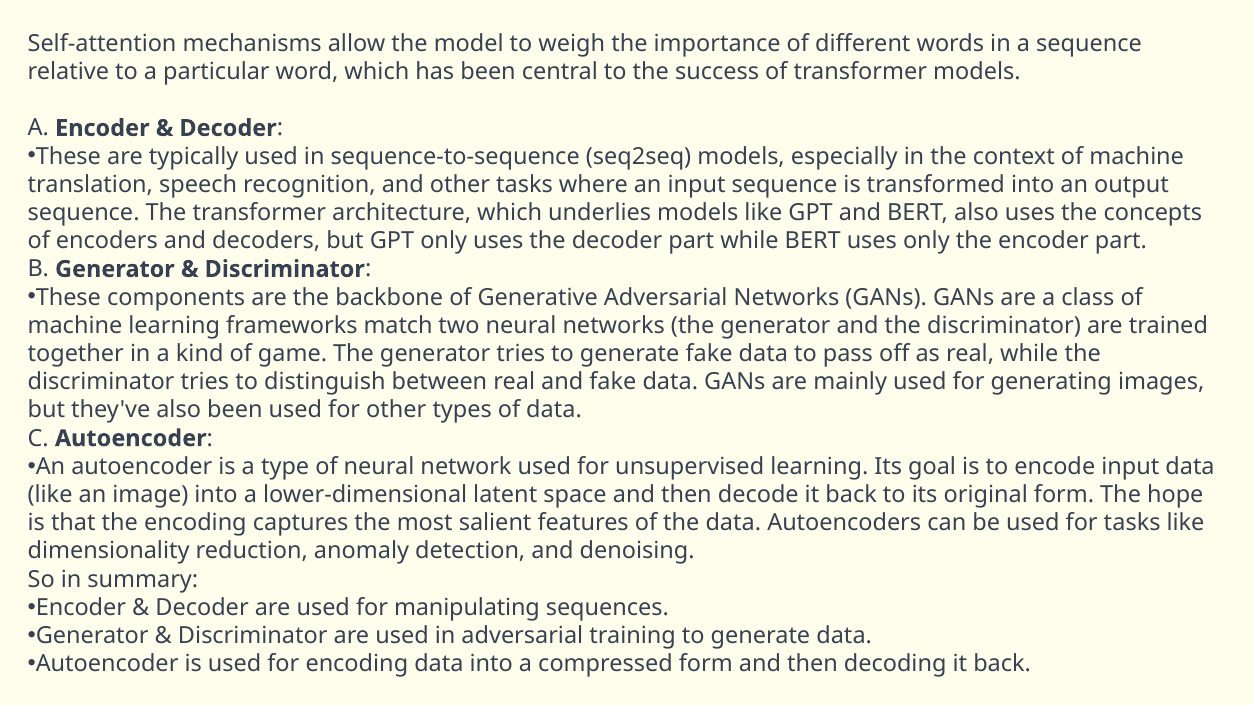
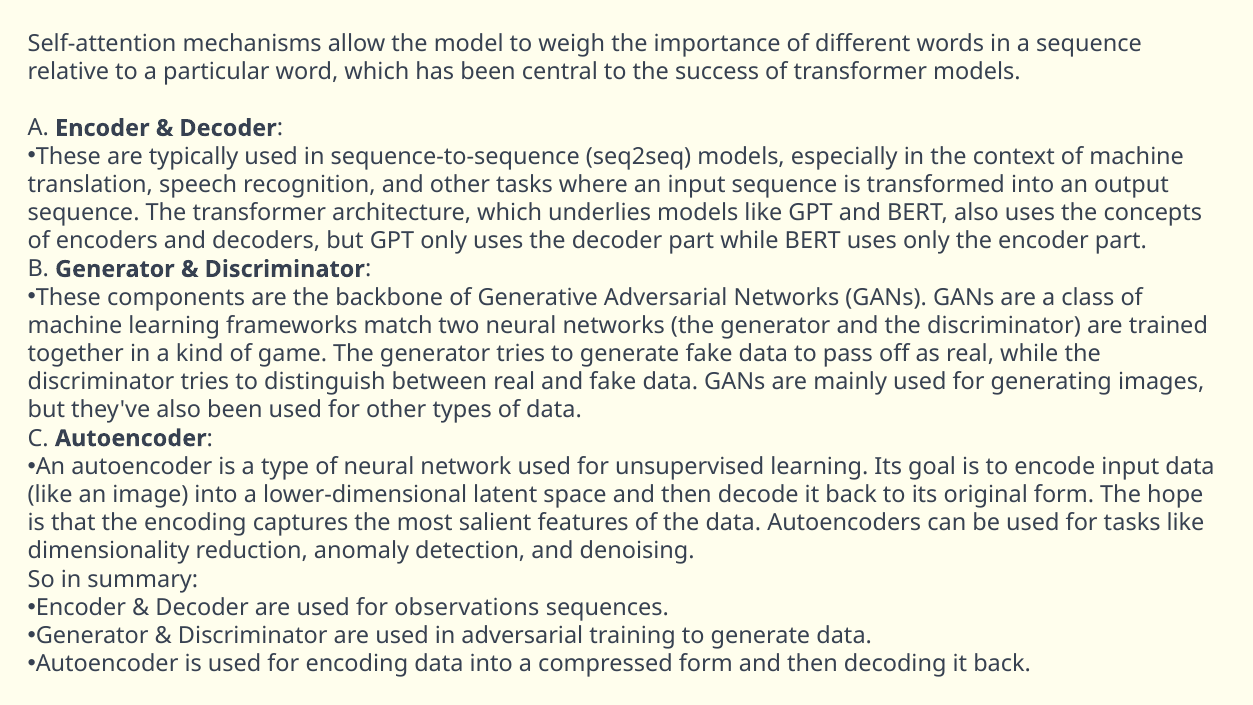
manipulating: manipulating -> observations (467, 607)
